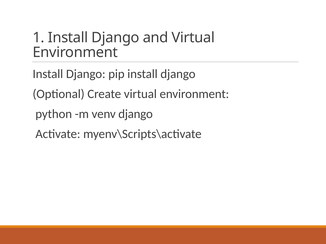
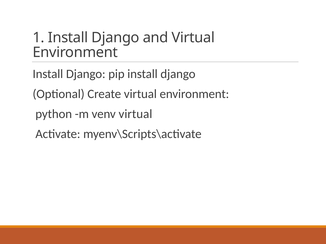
venv django: django -> virtual (135, 114)
